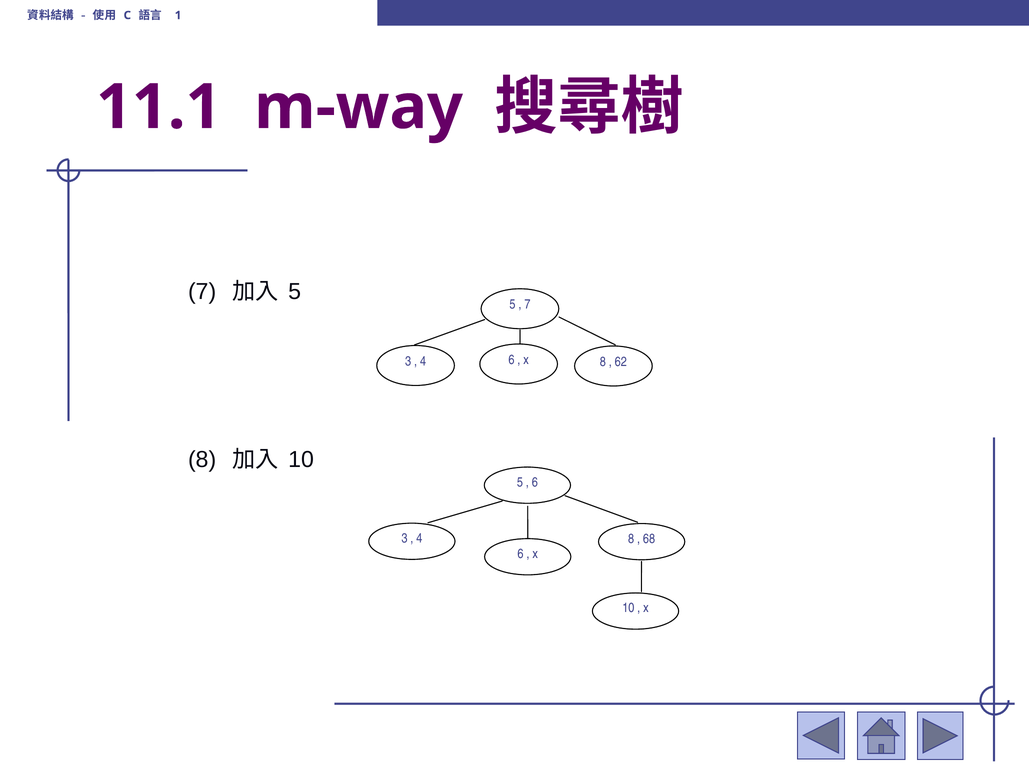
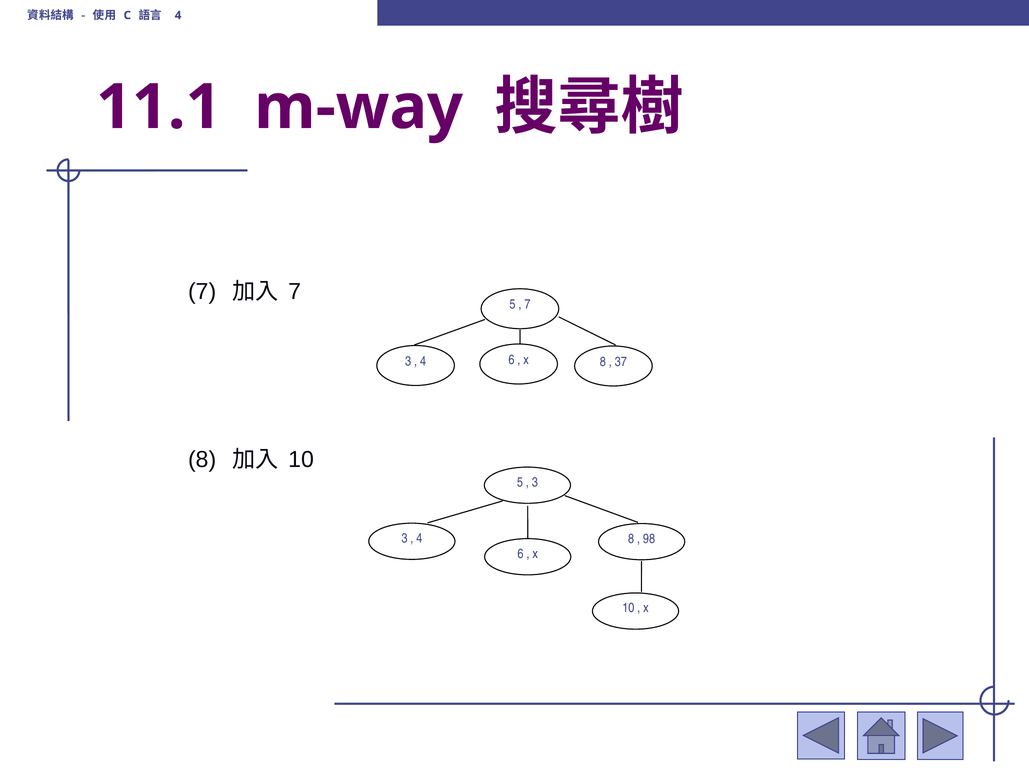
1: 1 -> 4 (178, 15)
5: 5 -> 7 (295, 291)
62: 62 -> 37 (621, 362)
6: 6 -> 3 (535, 482)
68: 68 -> 98 (649, 538)
